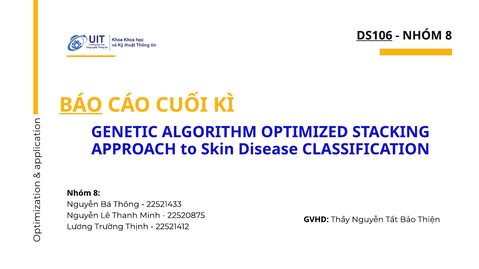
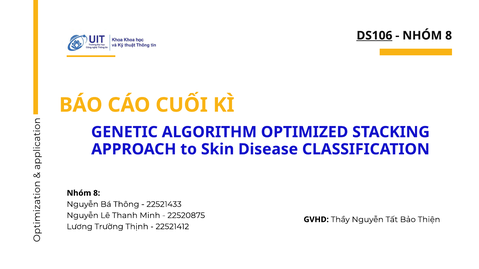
BÁO underline: present -> none (81, 105)
